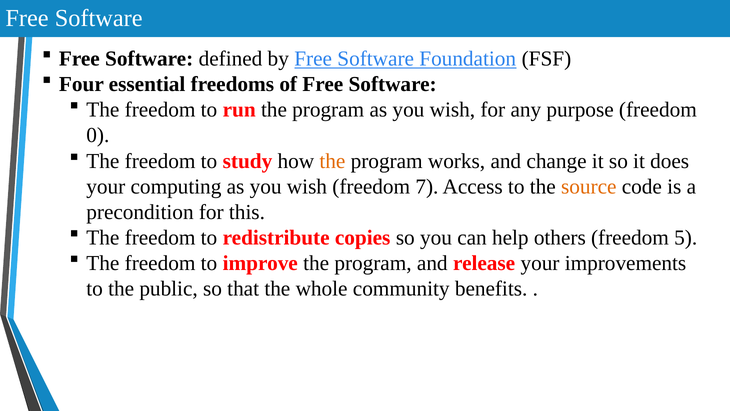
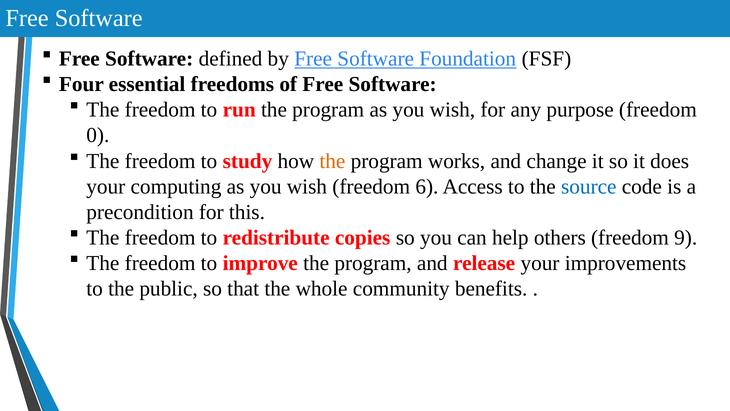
freedom 7: 7 -> 6 (427, 186)
source colour: orange -> blue (589, 186)
5: 5 -> 9 (686, 238)
